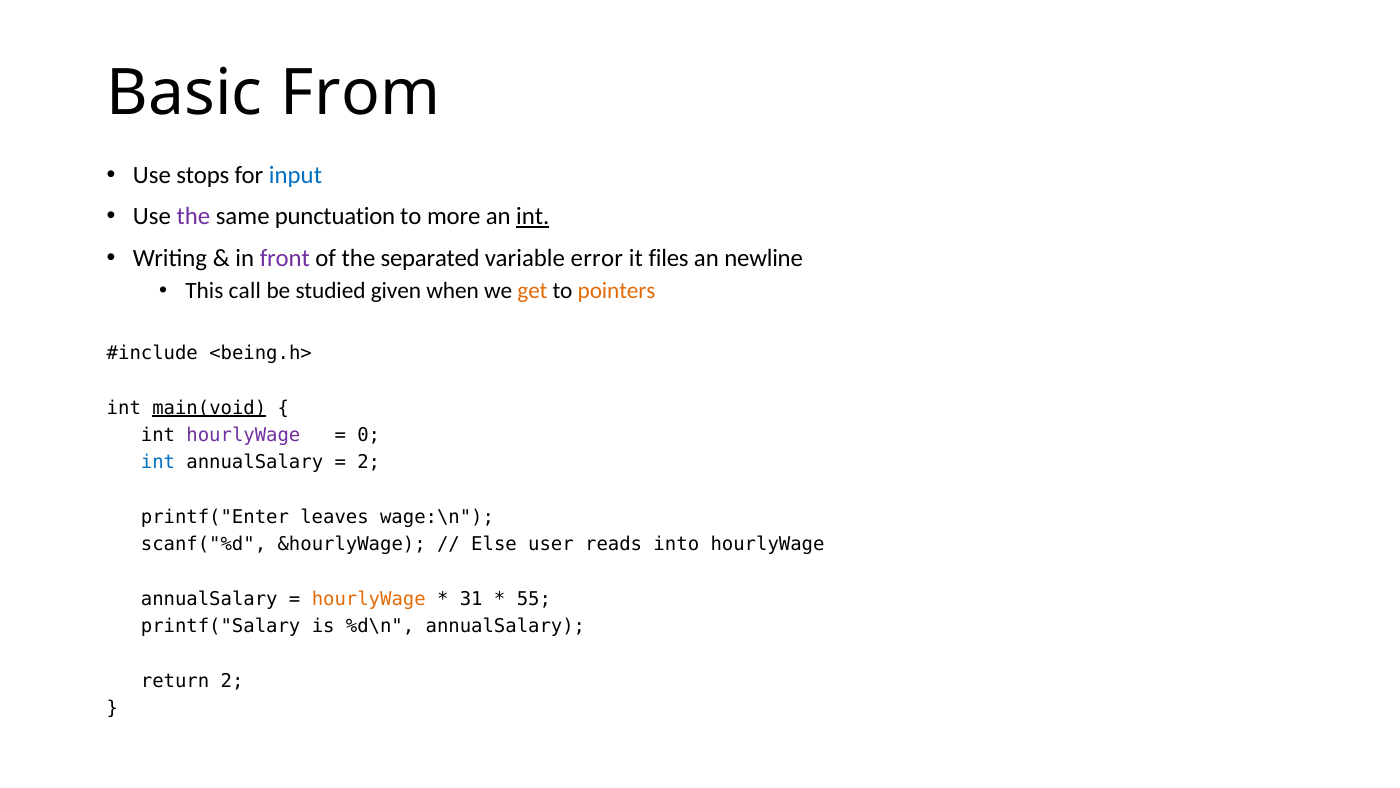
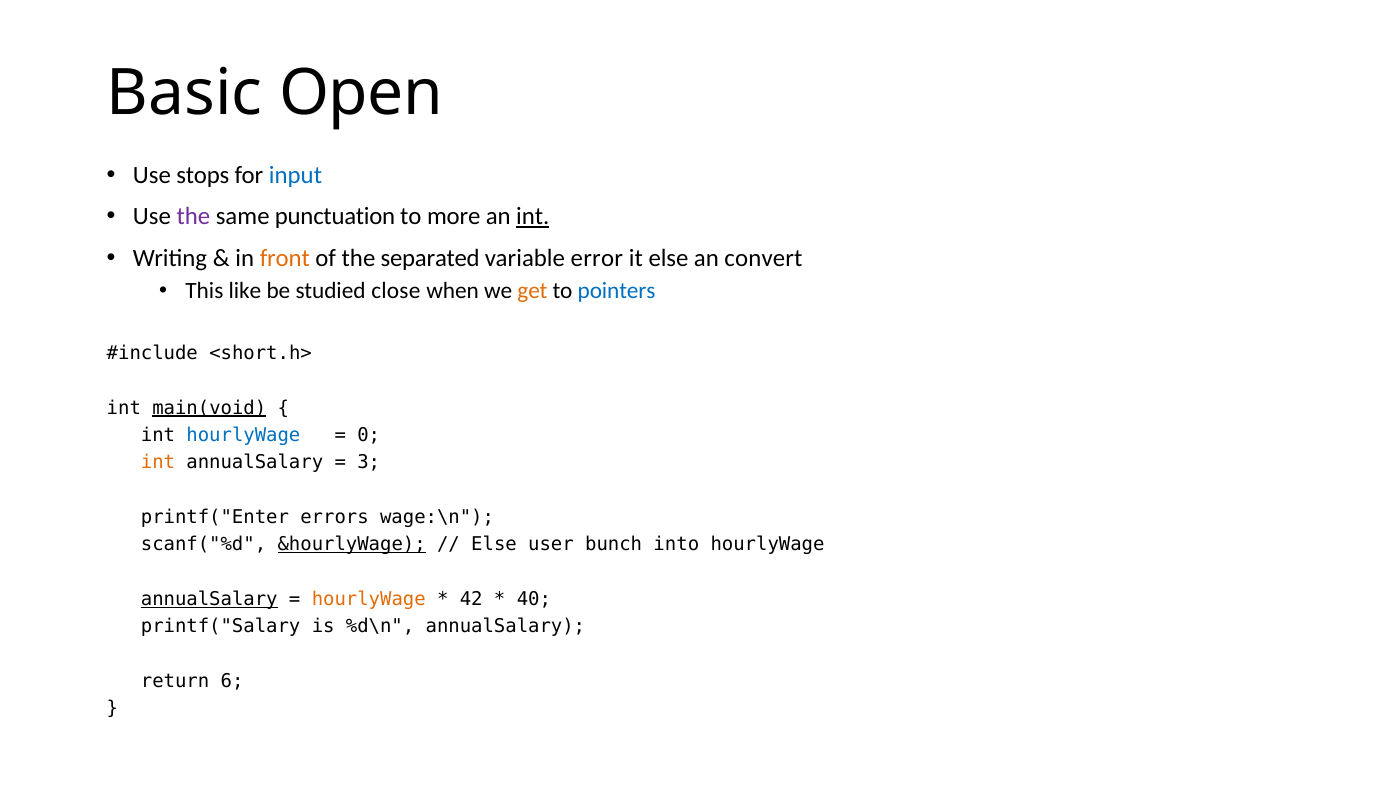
From: From -> Open (361, 94)
front colour: purple -> orange (285, 258)
it files: files -> else (669, 258)
newline: newline -> convert (763, 258)
call: call -> like (245, 291)
given: given -> close (396, 291)
pointers colour: orange -> blue (617, 291)
<being.h>: <being.h> -> <short.h> (261, 353)
hourlyWage colour: purple -> blue (243, 435)
int colour: blue -> orange (158, 462)
2: 2 -> 3 (369, 462)
leaves: leaves -> errors (335, 517)
&hourlyWage underline: none -> present (352, 544)
reads: reads -> bunch (614, 544)
annualSalary underline: none -> present (209, 599)
31: 31 -> 42 (471, 599)
55: 55 -> 40 (534, 599)
return 2: 2 -> 6 (232, 681)
